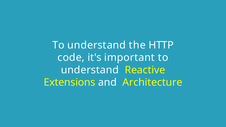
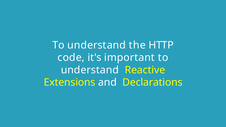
Architecture: Architecture -> Declarations (152, 82)
